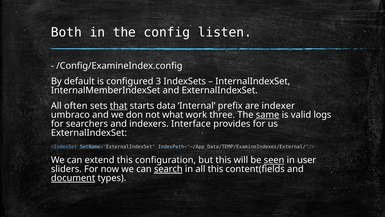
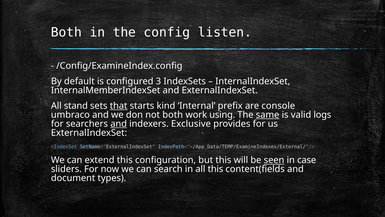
often: often -> stand (76, 106)
data: data -> kind (166, 106)
indexer: indexer -> console (278, 106)
not what: what -> both (173, 115)
three: three -> using (222, 115)
and underline: none -> present (119, 124)
Interface: Interface -> Exclusive (191, 124)
user: user -> case (307, 160)
search underline: present -> none (168, 169)
document underline: present -> none (73, 178)
